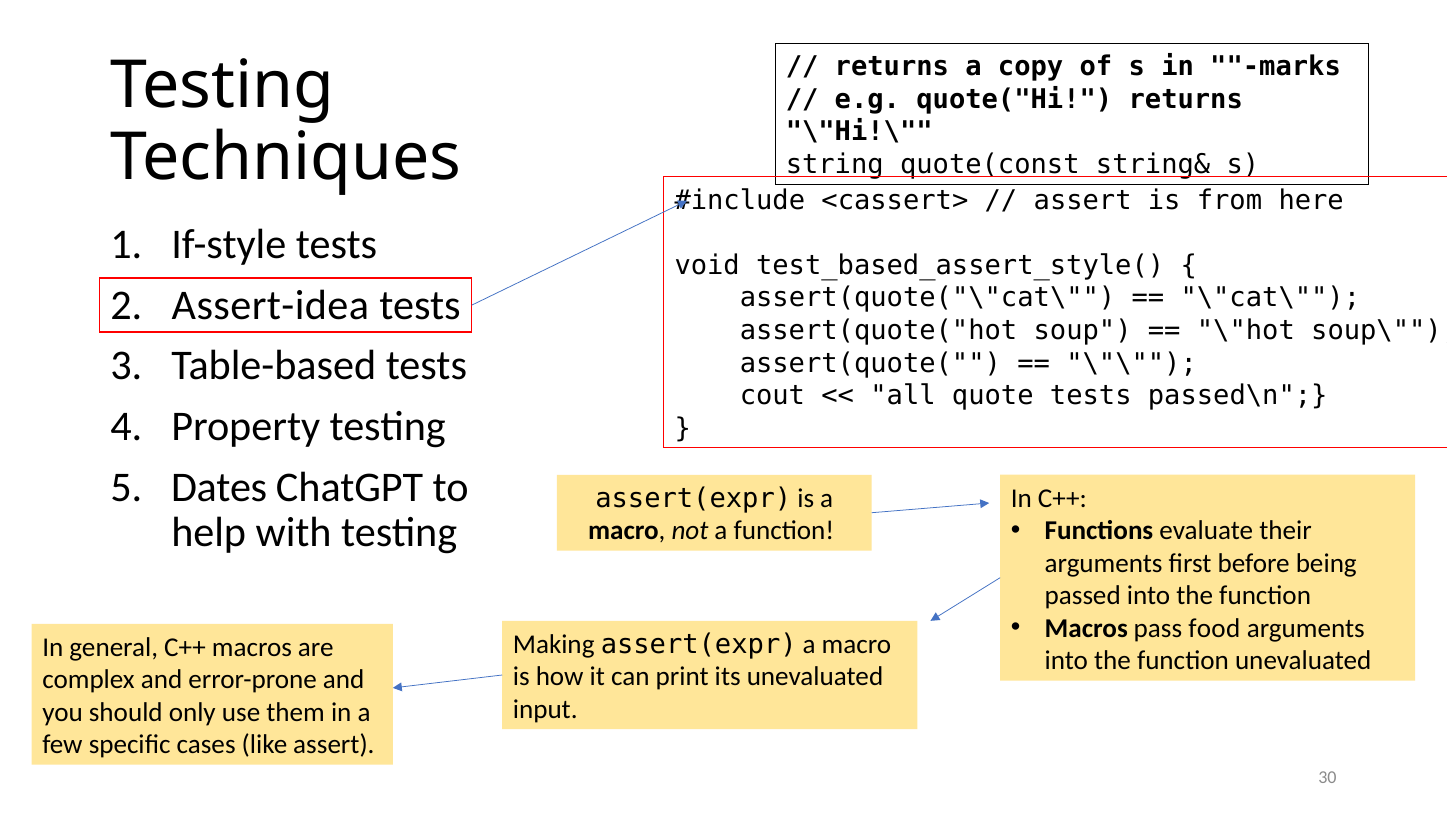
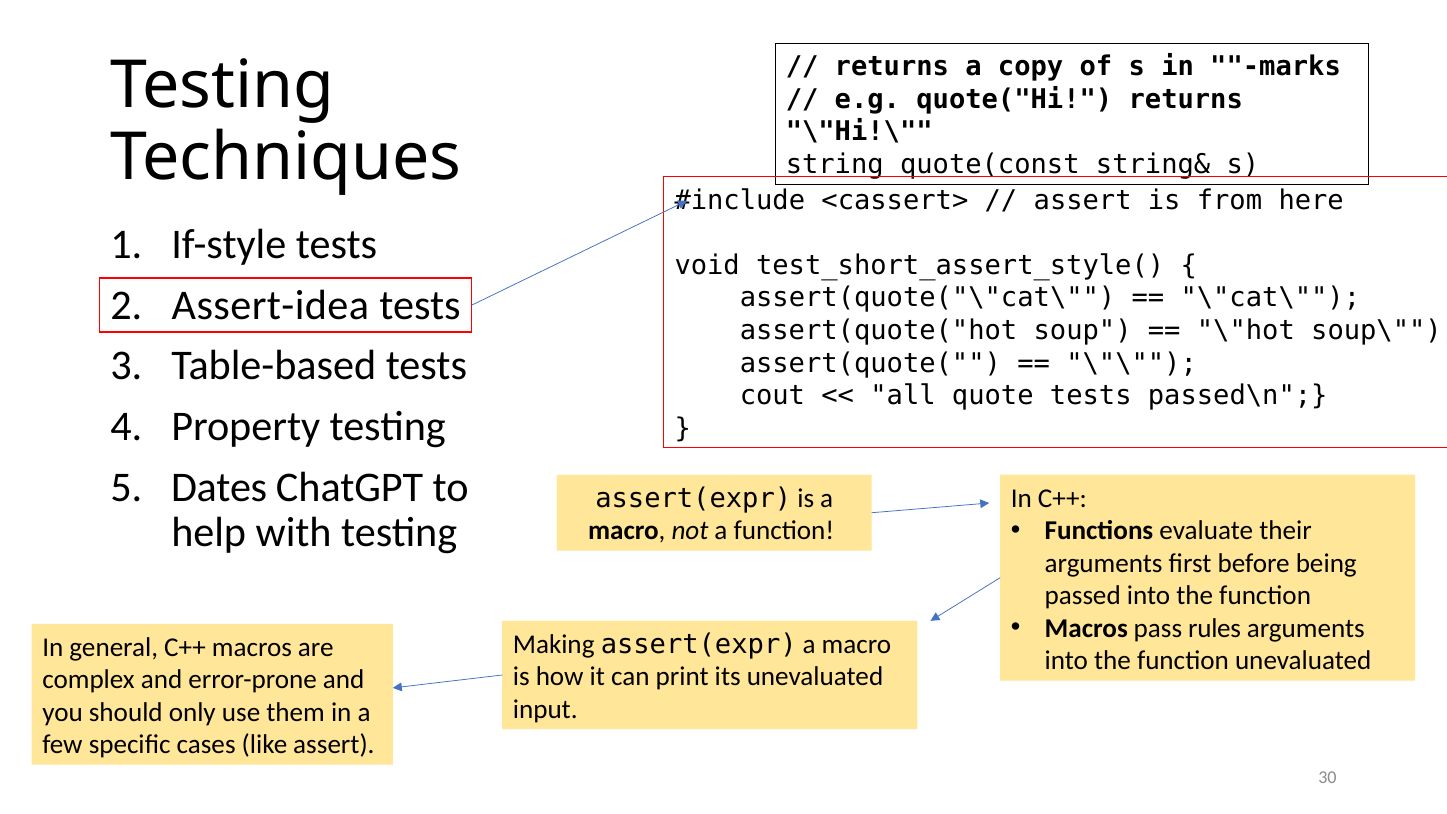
test_based_assert_style(: test_based_assert_style( -> test_short_assert_style( (960, 265)
food: food -> rules (1215, 628)
